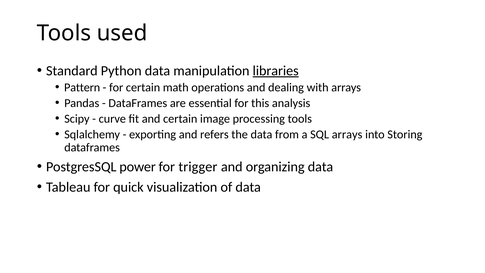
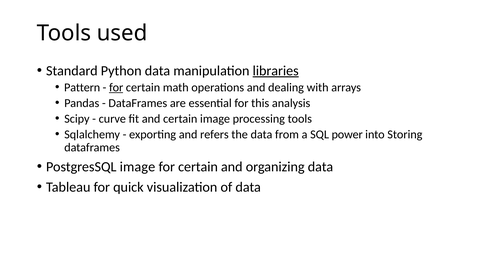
for underline: none -> present (116, 87)
SQL arrays: arrays -> power (347, 134)
PostgresSQL power: power -> image (137, 167)
trigger: trigger -> certain (198, 167)
